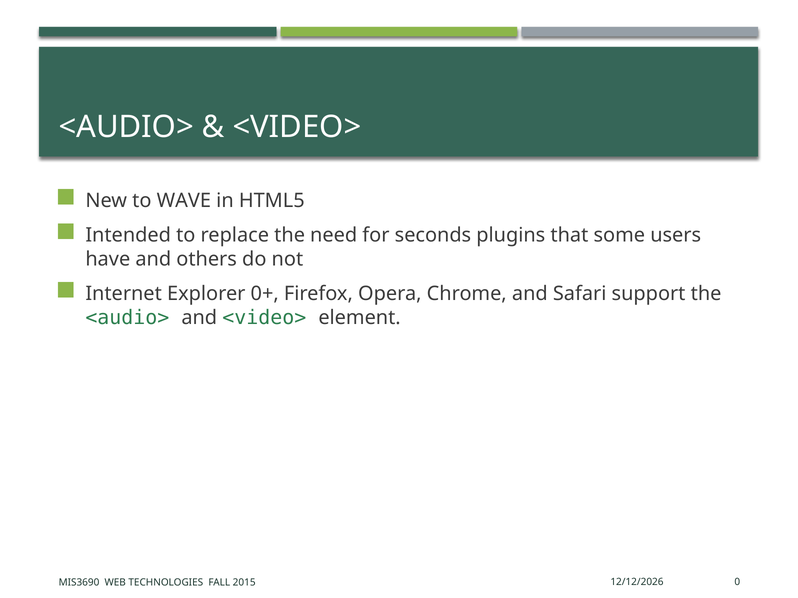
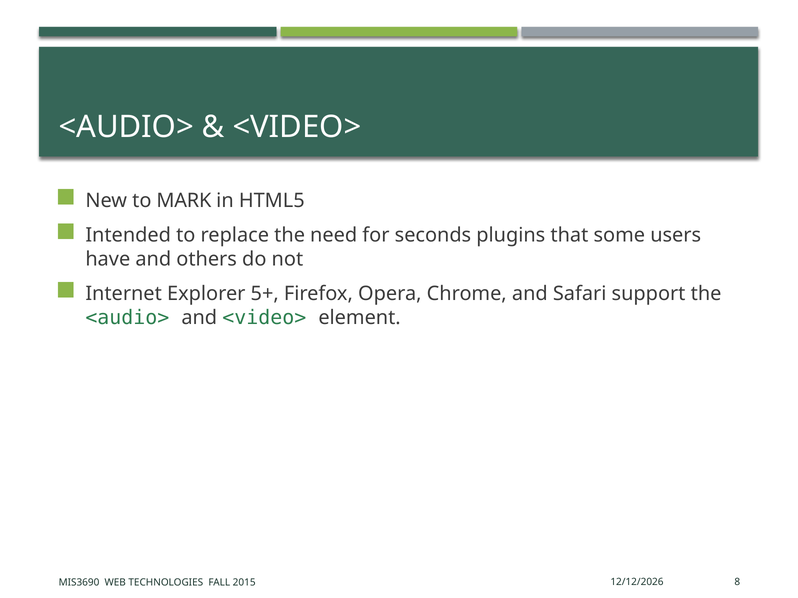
WAVE: WAVE -> MARK (184, 201)
0+: 0+ -> 5+ (265, 294)
0: 0 -> 8 (737, 583)
